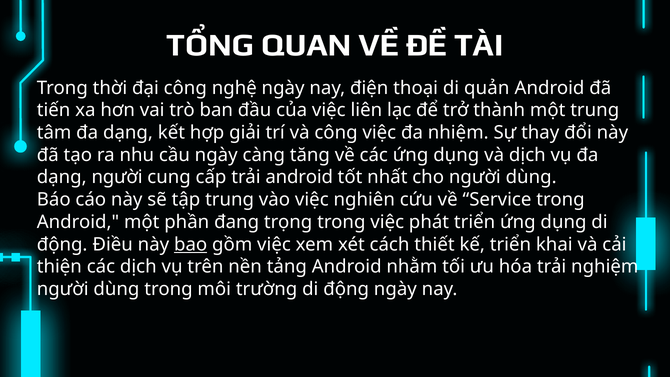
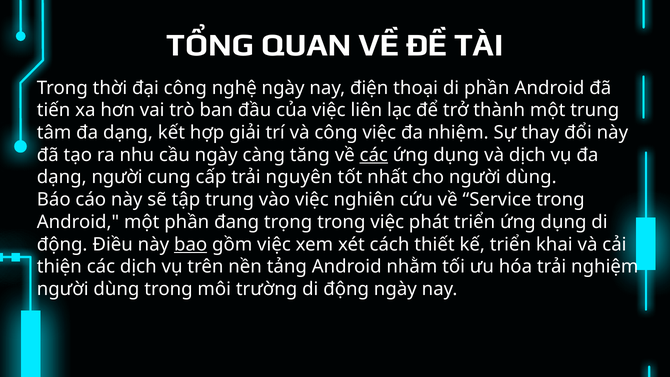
di quản: quản -> phần (487, 88)
các underline: none -> present (374, 155)
trải android: android -> nguyên (299, 177)
